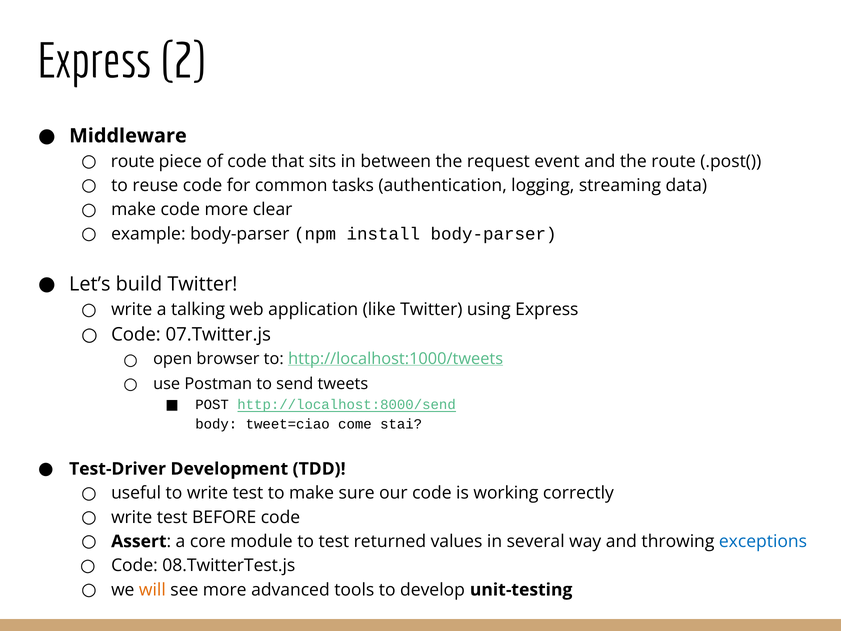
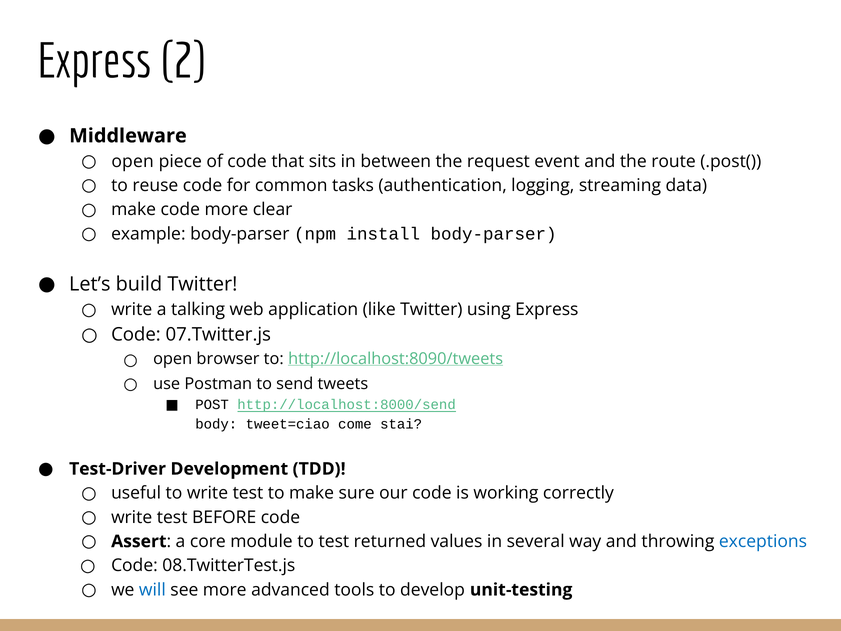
route: route -> open (133, 161)
http://localhost:1000/tweets: http://localhost:1000/tweets -> http://localhost:8090/tweets (396, 359)
will colour: orange -> blue (152, 590)
